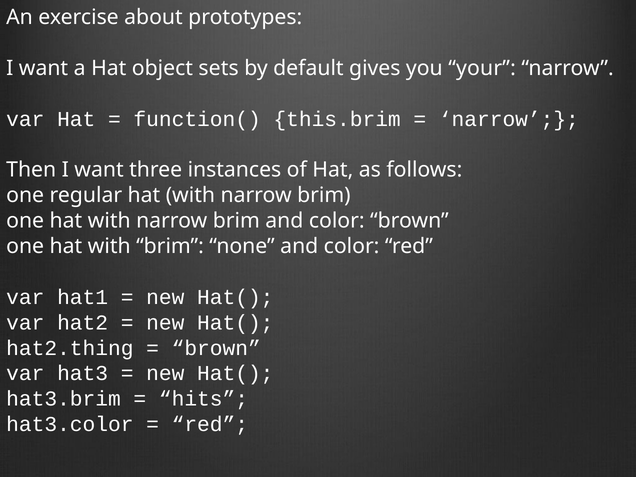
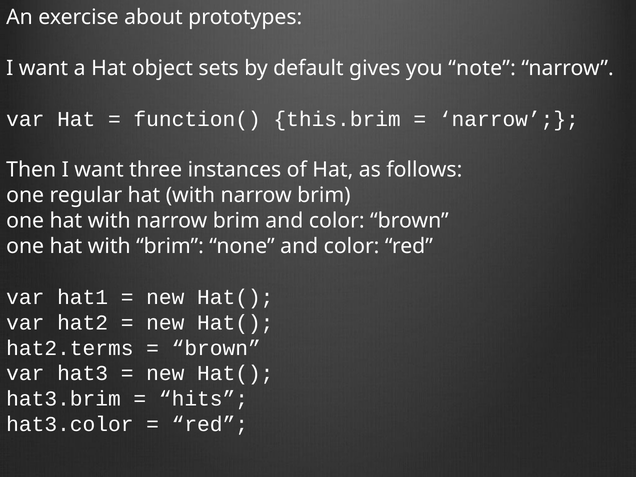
your: your -> note (482, 68)
hat2.thing: hat2.thing -> hat2.terms (70, 348)
